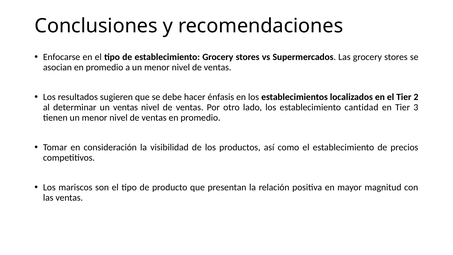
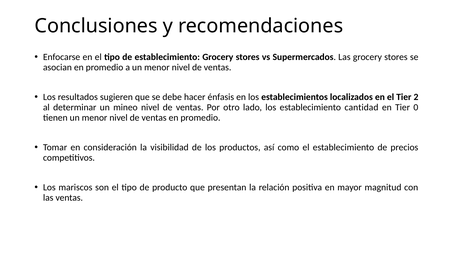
un ventas: ventas -> mineo (125, 107)
3: 3 -> 0 (416, 107)
